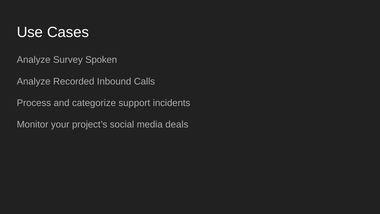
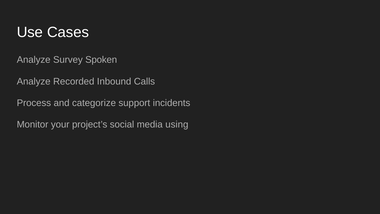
deals: deals -> using (177, 124)
